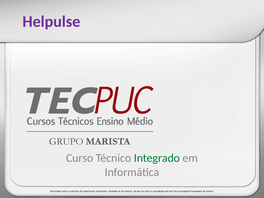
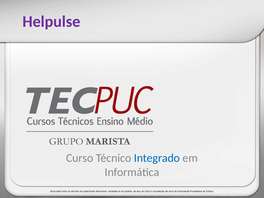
Integrado colour: green -> blue (157, 158)
